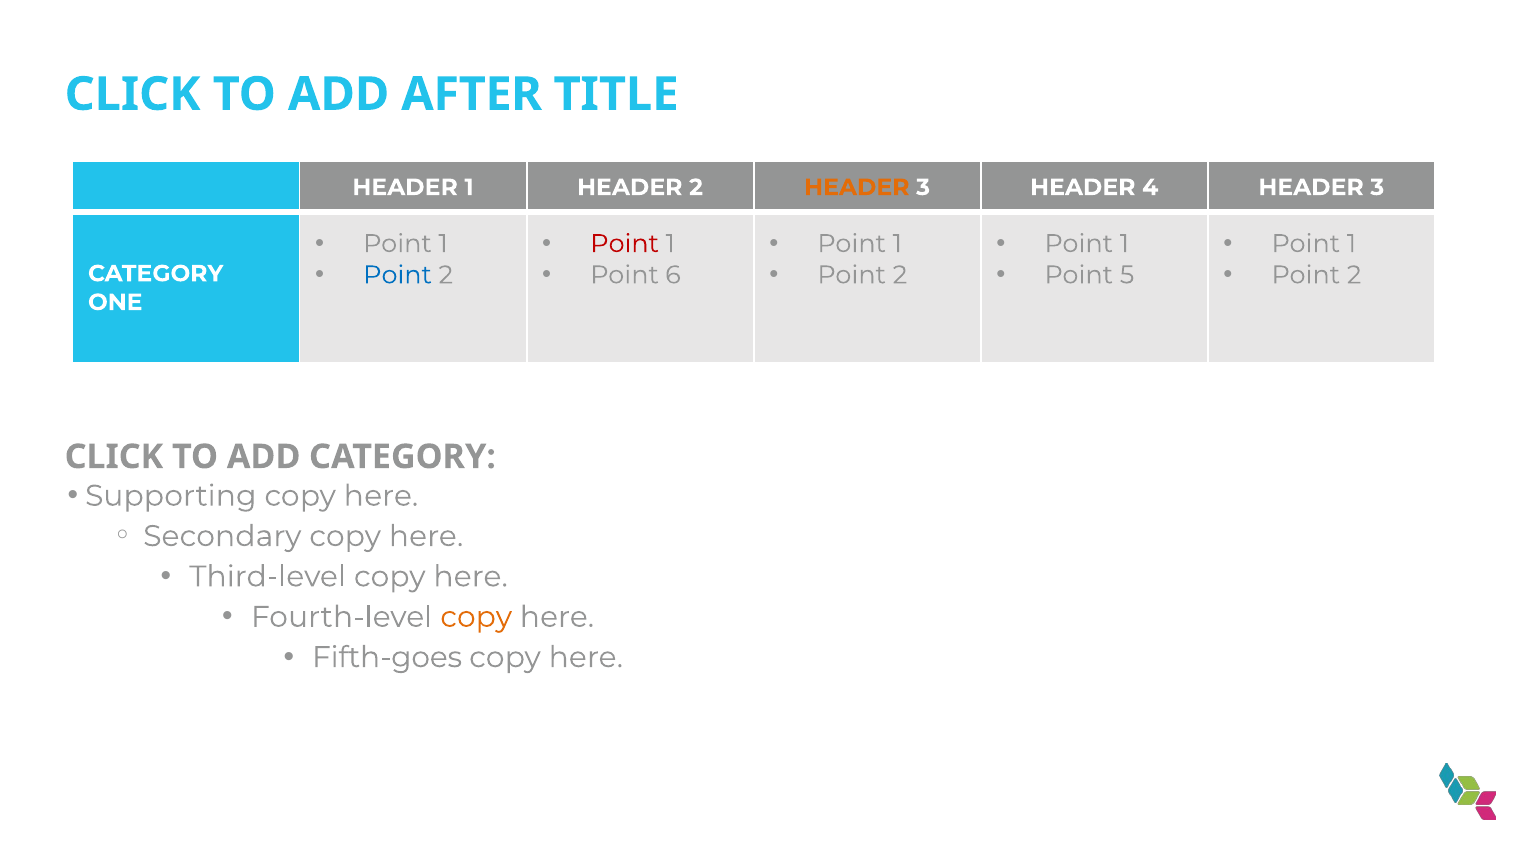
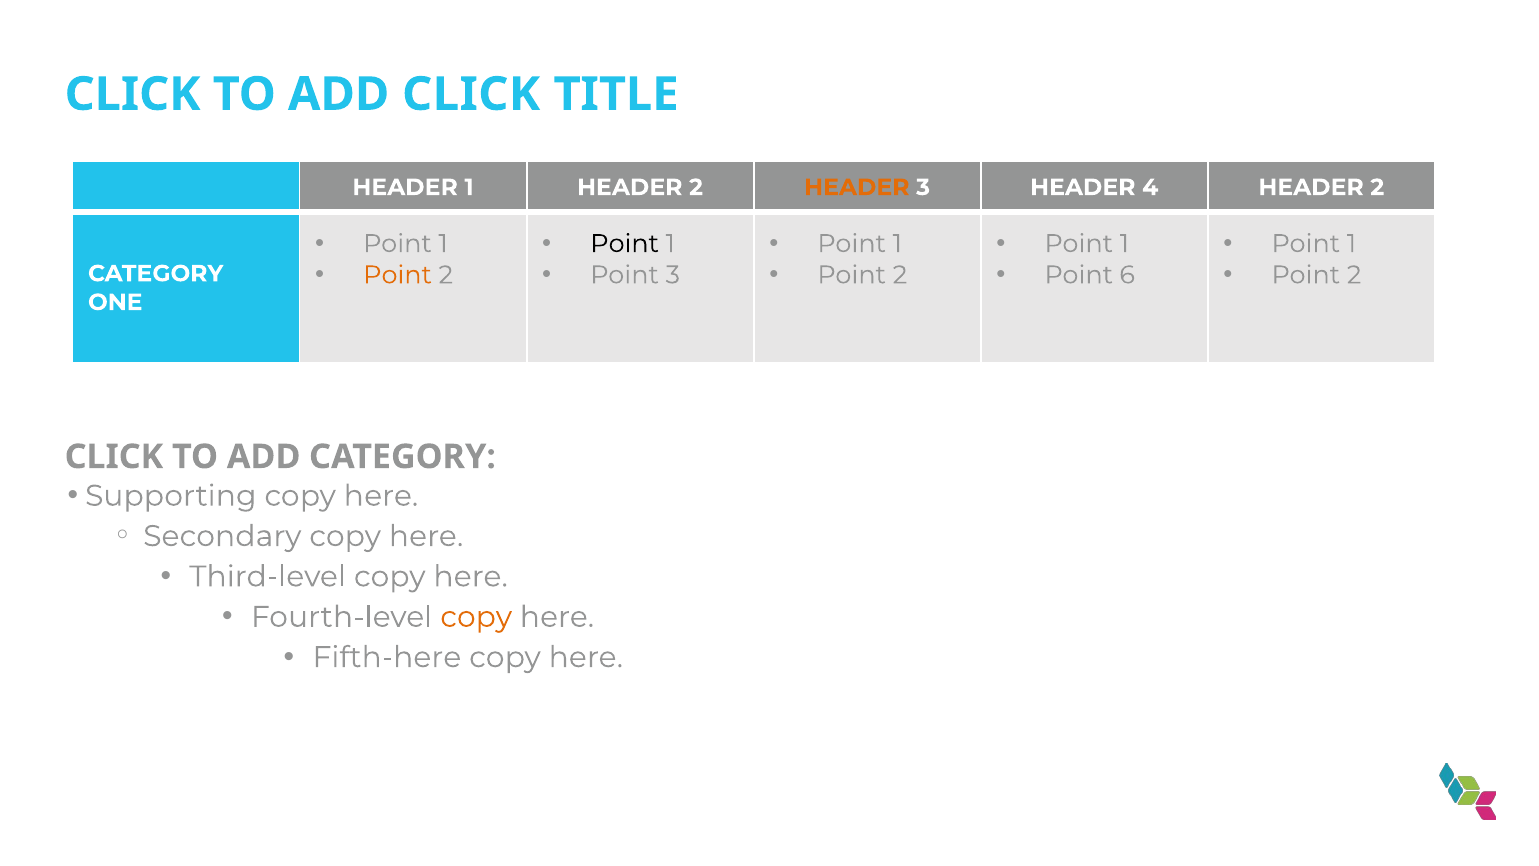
ADD AFTER: AFTER -> CLICK (471, 94)
4 HEADER 3: 3 -> 2 (1377, 187)
Point colour: red -> black (625, 244)
Point colour: blue -> orange (398, 275)
Point 6: 6 -> 3 (673, 275)
5: 5 -> 6 (1127, 275)
Fifth-goes: Fifth-goes -> Fifth-here (387, 657)
